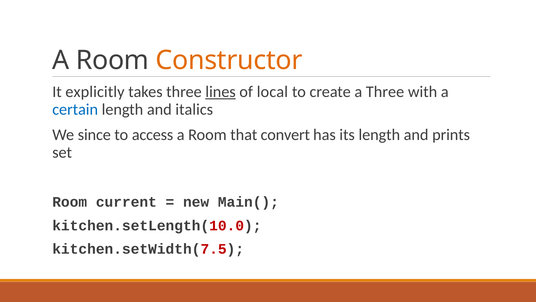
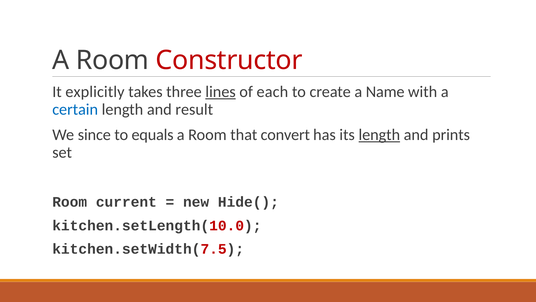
Constructor colour: orange -> red (229, 60)
local: local -> each (272, 92)
a Three: Three -> Name (385, 92)
italics: italics -> result (194, 109)
access: access -> equals (153, 135)
length underline: none -> present (379, 135)
Main(: Main( -> Hide( (248, 202)
